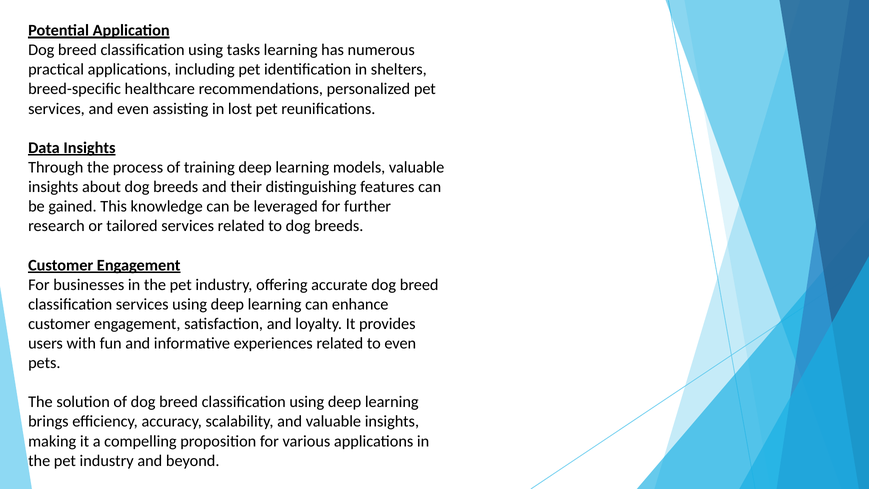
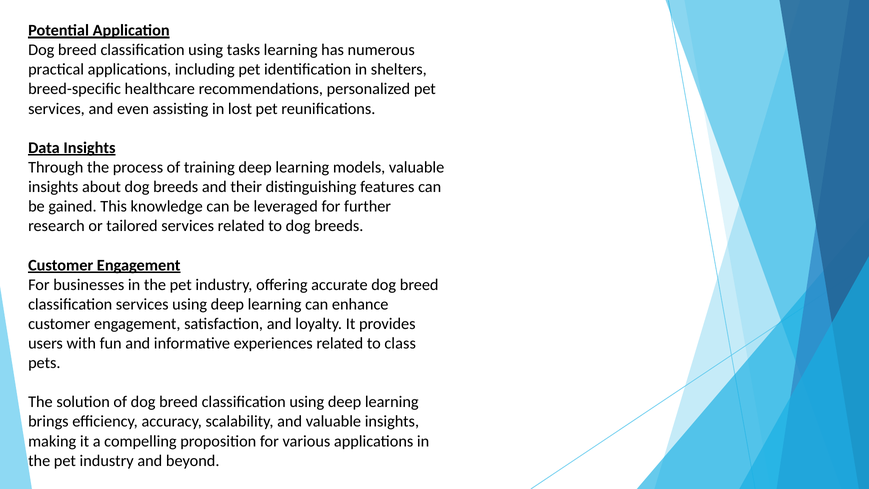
to even: even -> class (400, 343)
